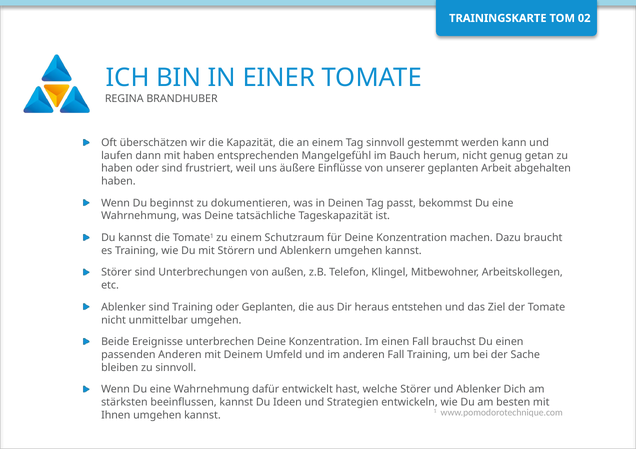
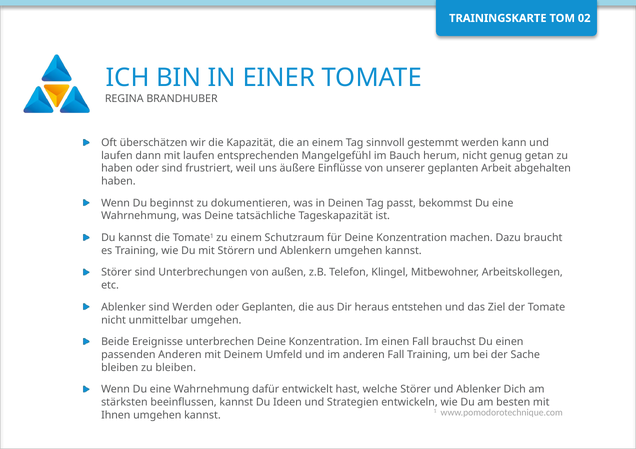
mit haben: haben -> laufen (199, 155)
sind Training: Training -> Werden (193, 307)
zu sinnvoll: sinnvoll -> bleiben (176, 367)
